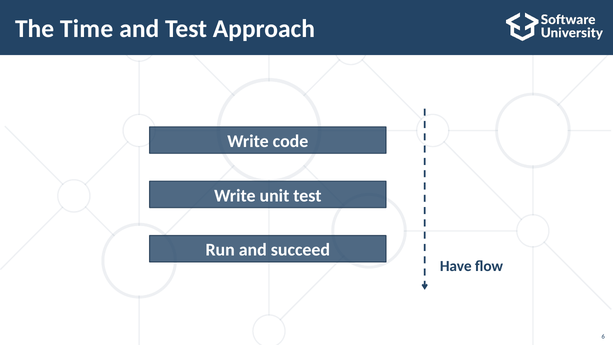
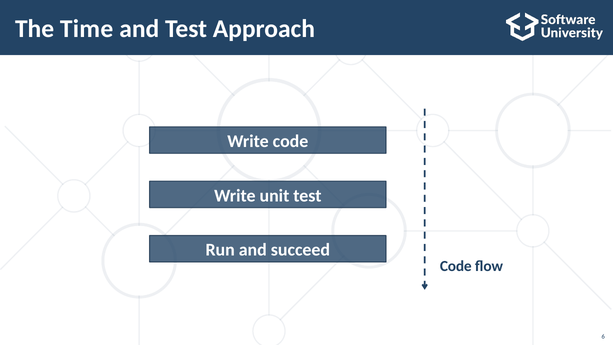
Have: Have -> Code (456, 266)
